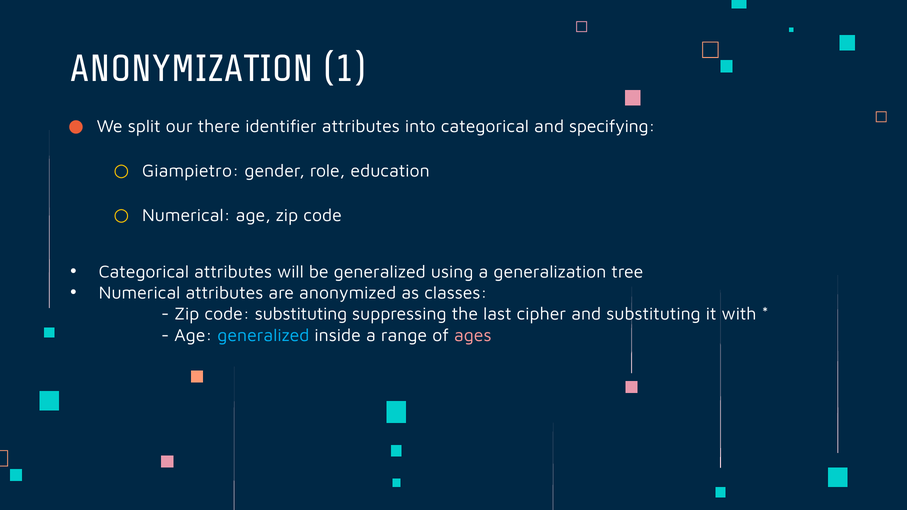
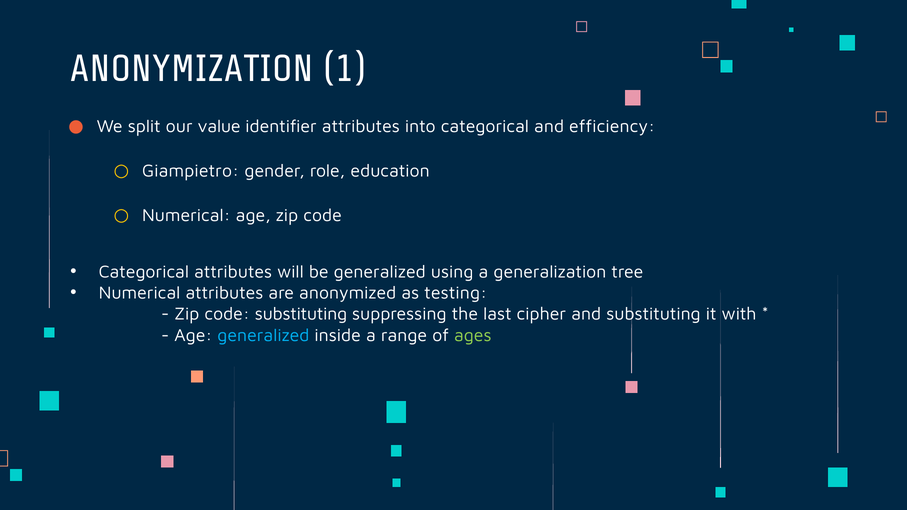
there: there -> value (219, 126)
specifying: specifying -> efficiency (612, 126)
classes: classes -> testing (456, 293)
ages colour: pink -> light green (473, 335)
